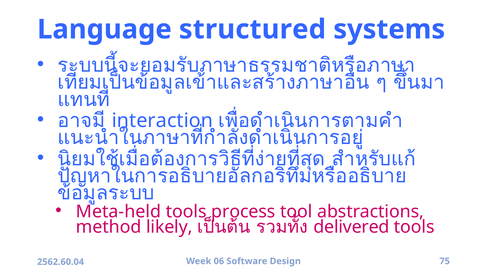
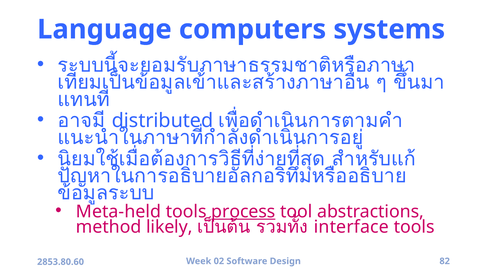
structured: structured -> computers (253, 29)
interaction: interaction -> distributed (163, 121)
process underline: none -> present (243, 211)
delivered: delivered -> interface (351, 227)
06: 06 -> 02 (219, 261)
75: 75 -> 82 (445, 261)
2562.60.04: 2562.60.04 -> 2853.80.60 (61, 262)
